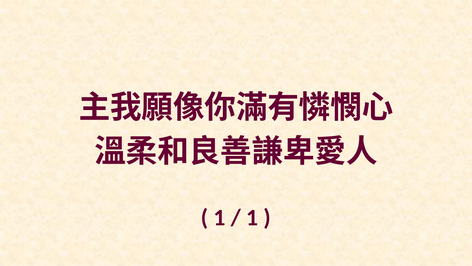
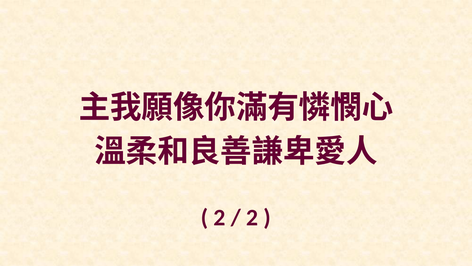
1: 1 -> 2 (220, 217)
1: 1 -> 2 (252, 217)
